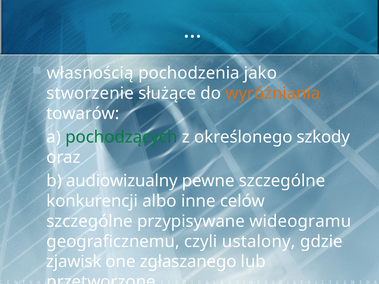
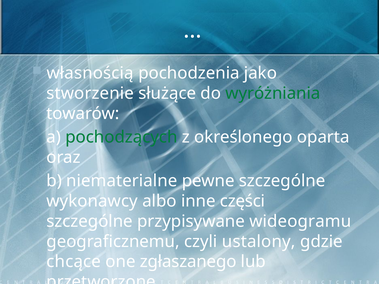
wyróżniania colour: orange -> green (273, 93)
szkody: szkody -> oparta (323, 137)
audiowizualny: audiowizualny -> niematerialne (122, 181)
konkurencji: konkurencji -> wykonawcy (92, 201)
celów: celów -> części (242, 201)
zjawisk: zjawisk -> chcące (74, 262)
